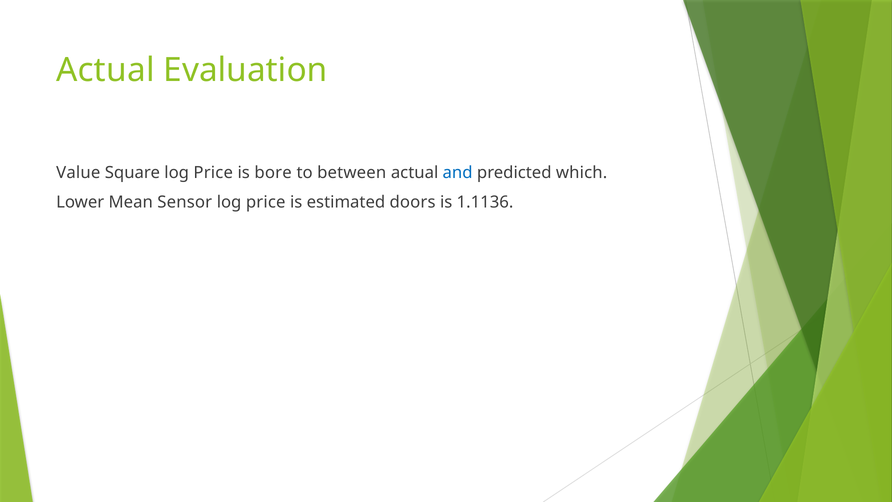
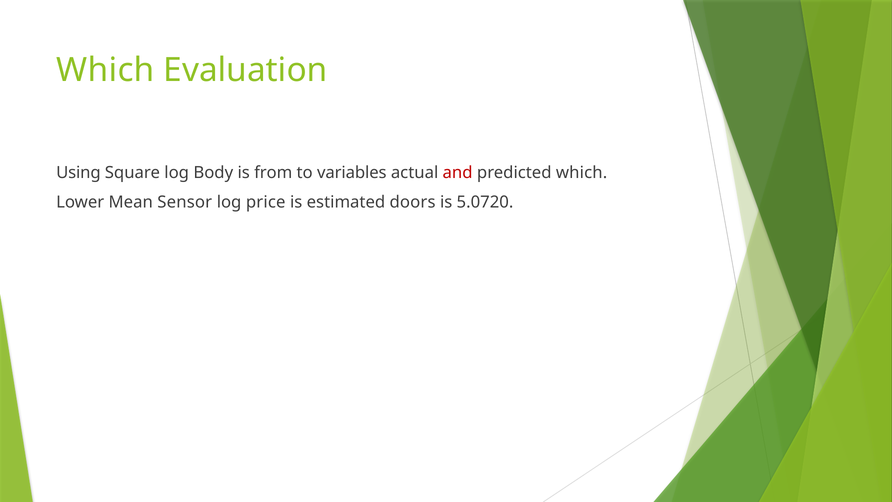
Actual: Actual -> Which (105, 70)
Value: Value -> Using (78, 173)
Square log Price: Price -> Body (213, 173)
bore: bore -> from (273, 173)
between: between -> variables (352, 173)
and colour: blue -> red (458, 173)
1.1136: 1.1136 -> 5.0720 (485, 202)
